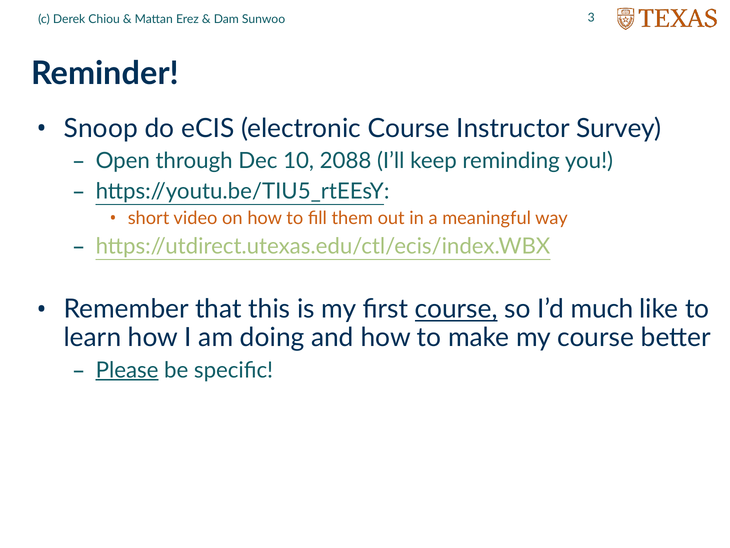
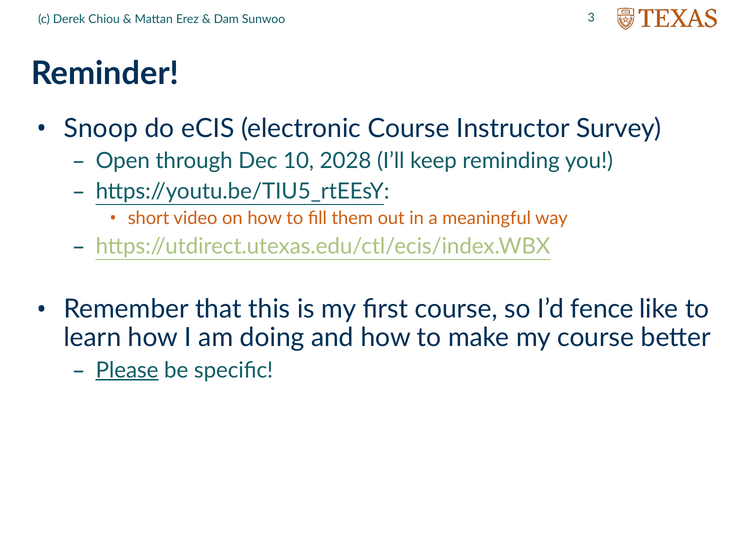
2088: 2088 -> 2028 (346, 161)
course underline: present -> none (456, 309)
much: much -> fence (602, 309)
